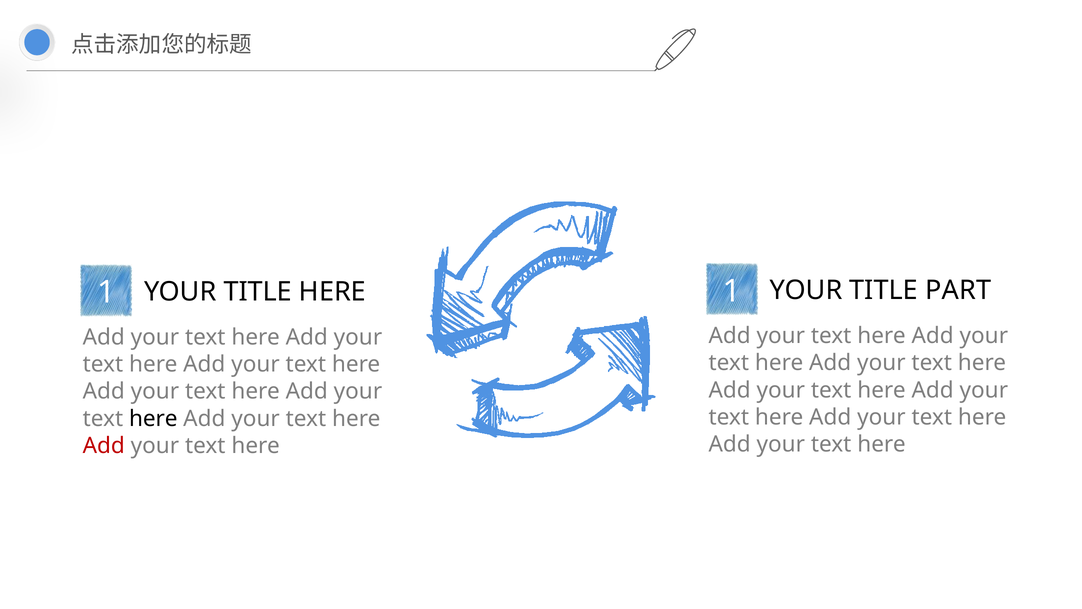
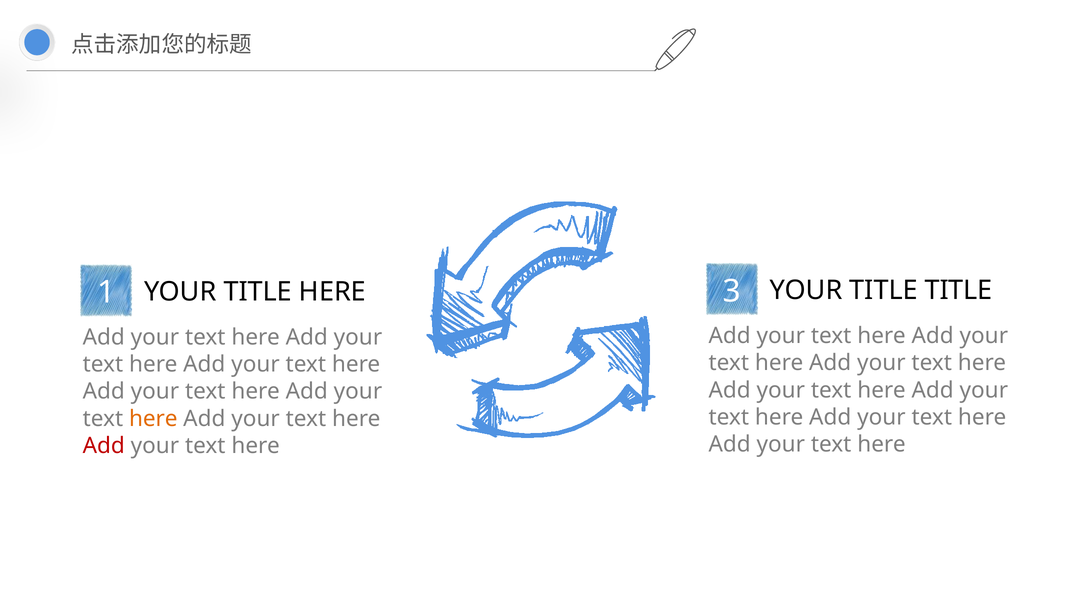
TITLE PART: PART -> TITLE (959, 290)
HERE 1: 1 -> 3 (732, 291)
here colour: black -> orange (153, 418)
